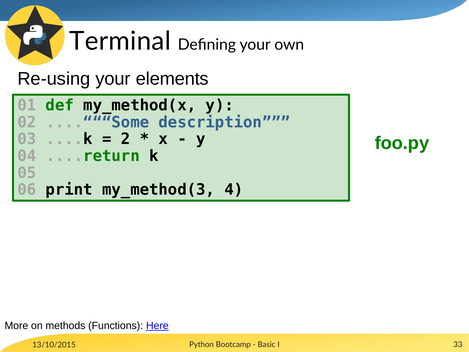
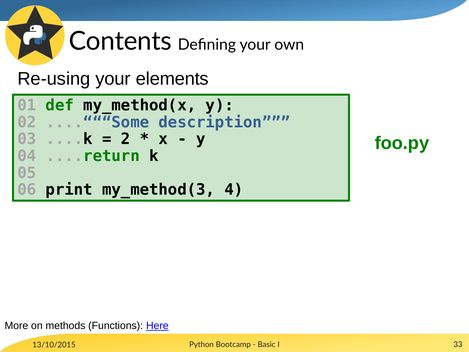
Terminal: Terminal -> Contents (120, 41)
